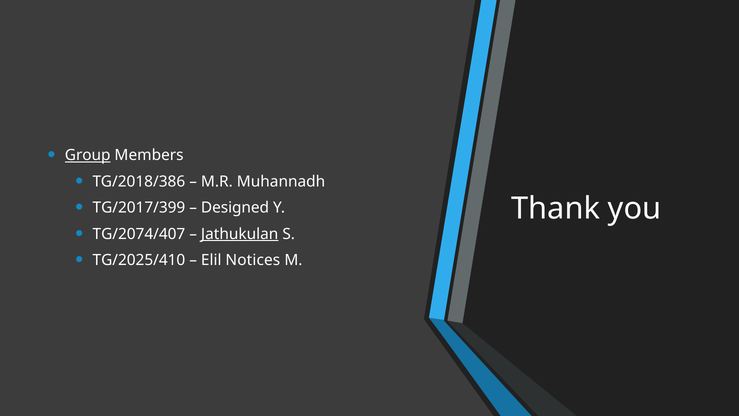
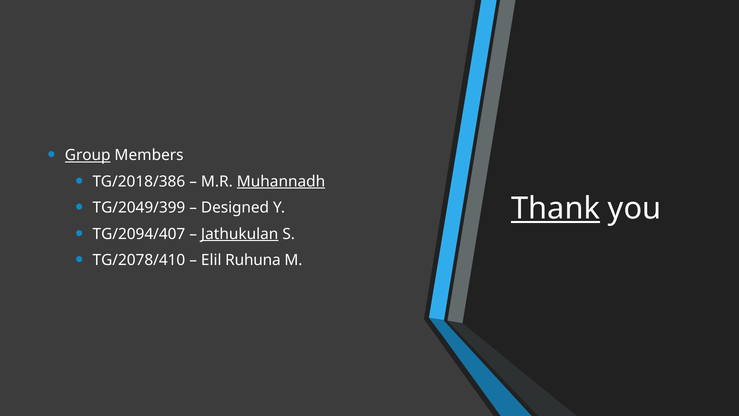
Muhannadh underline: none -> present (281, 181)
TG/2017/399: TG/2017/399 -> TG/2049/399 (139, 208)
Thank underline: none -> present (556, 209)
TG/2074/407: TG/2074/407 -> TG/2094/407 (139, 234)
TG/2025/410: TG/2025/410 -> TG/2078/410 (139, 260)
Notices: Notices -> Ruhuna (253, 260)
